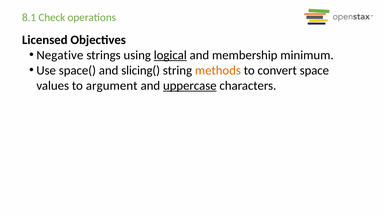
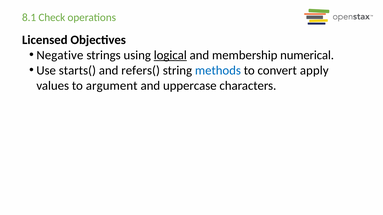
minimum: minimum -> numerical (307, 55)
space(: space( -> starts( (77, 71)
slicing(: slicing( -> refers( (141, 71)
methods colour: orange -> blue (218, 71)
space: space -> apply (314, 71)
uppercase underline: present -> none (190, 86)
